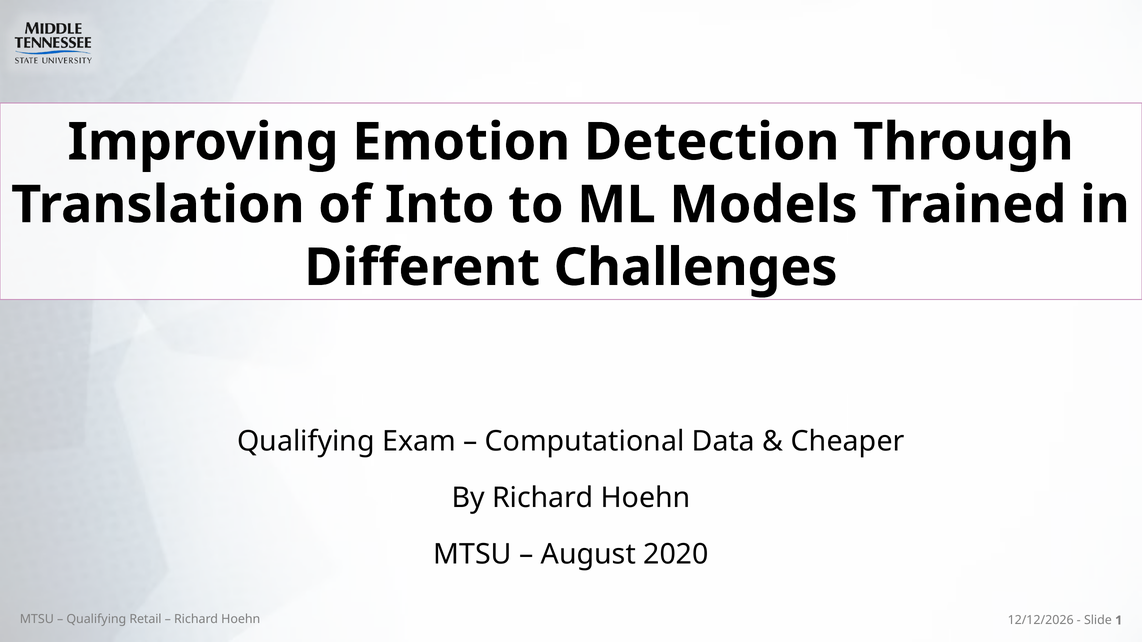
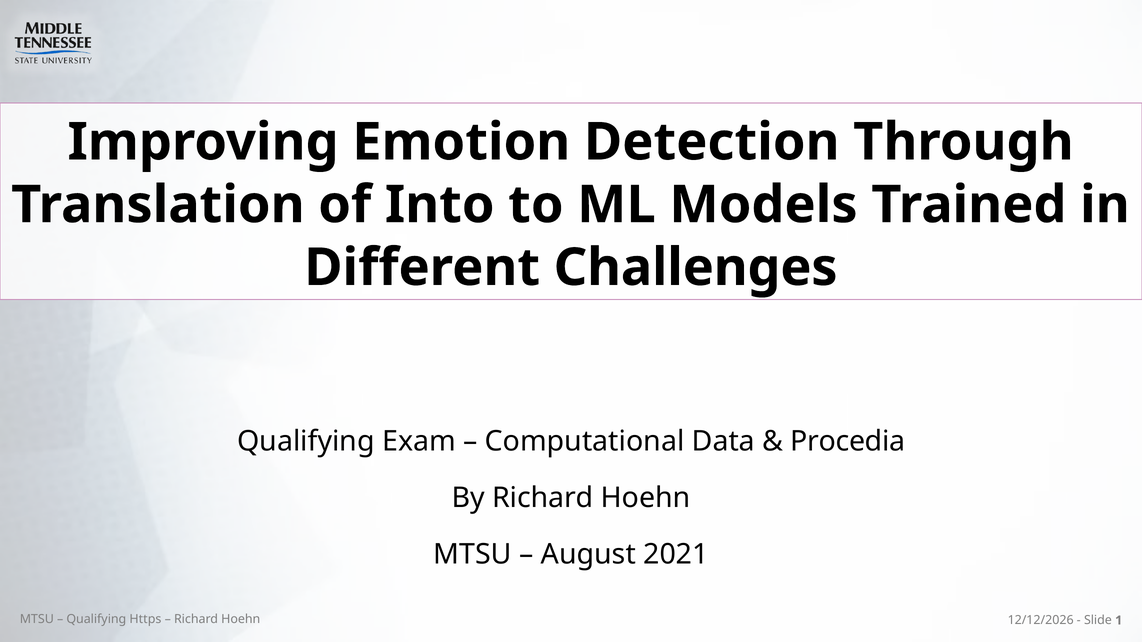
Cheaper: Cheaper -> Procedia (848, 442)
2020: 2020 -> 2021 (676, 555)
Retail: Retail -> Https (145, 619)
